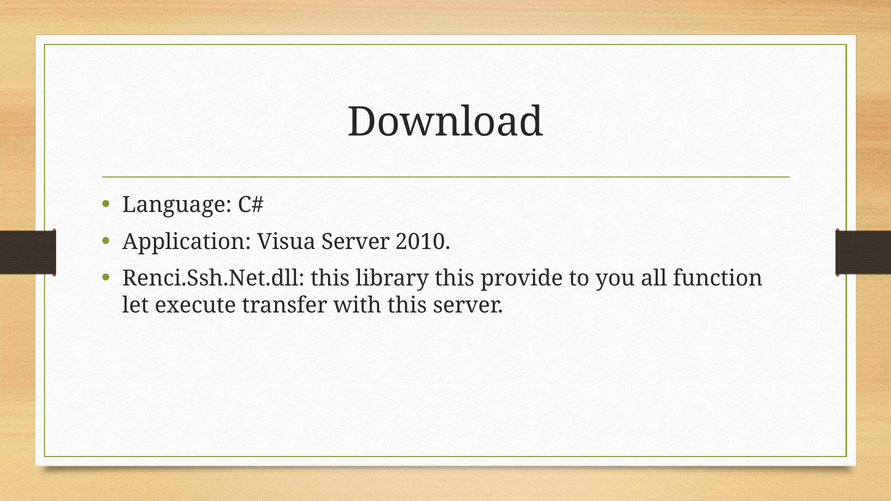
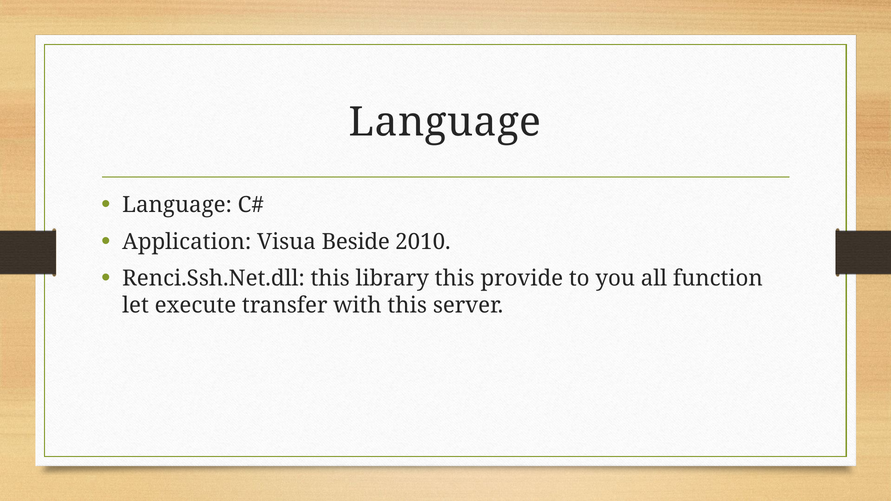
Download: Download -> Language (445, 122)
Visua Server: Server -> Beside (356, 242)
